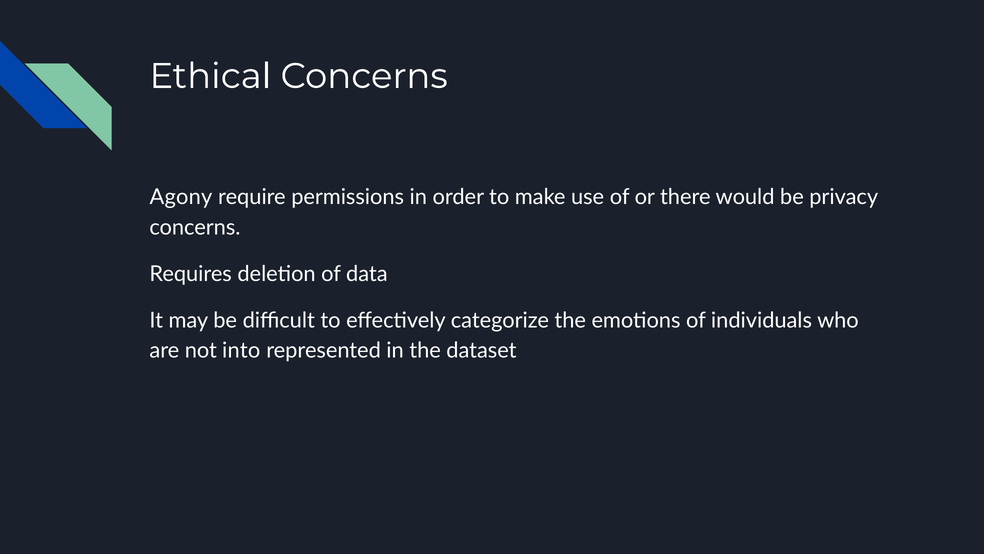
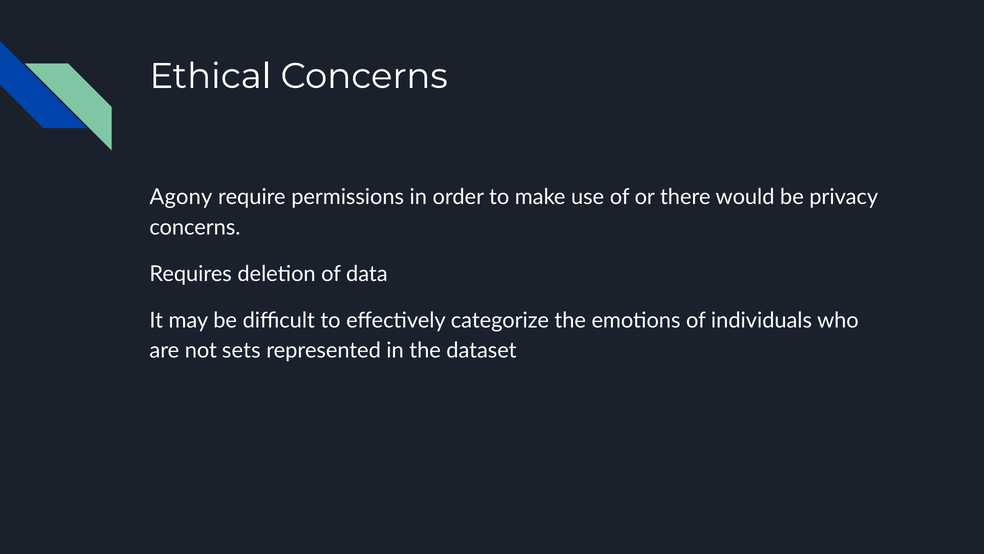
into: into -> sets (241, 350)
